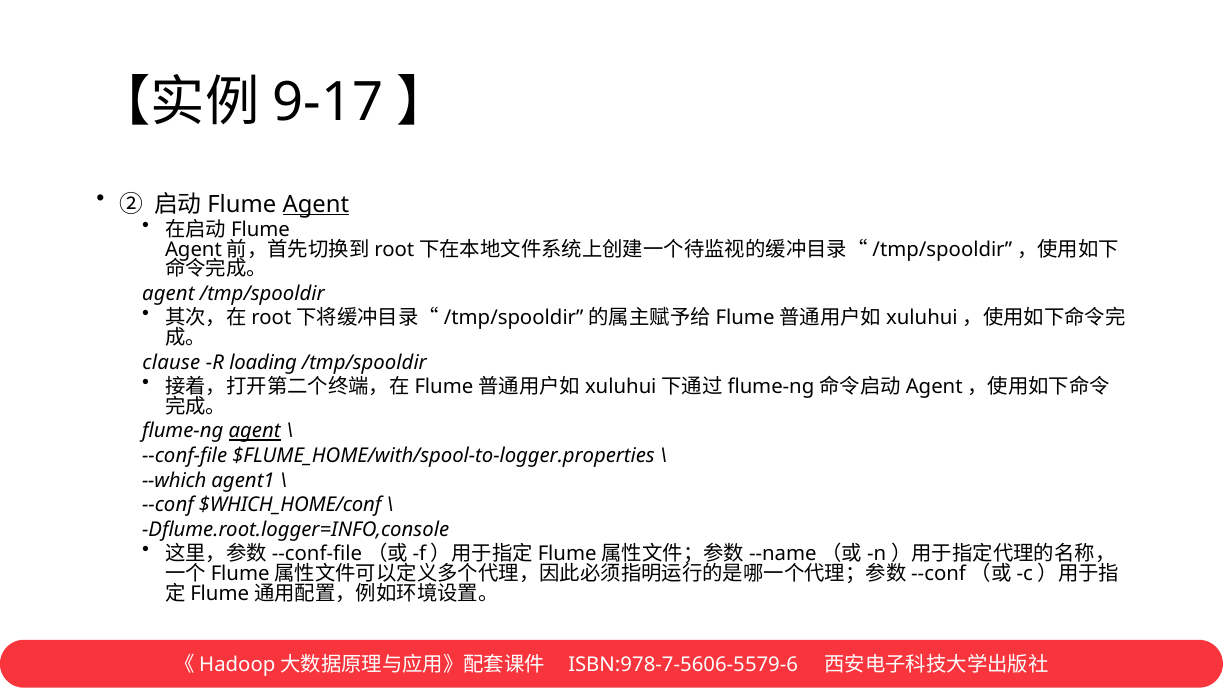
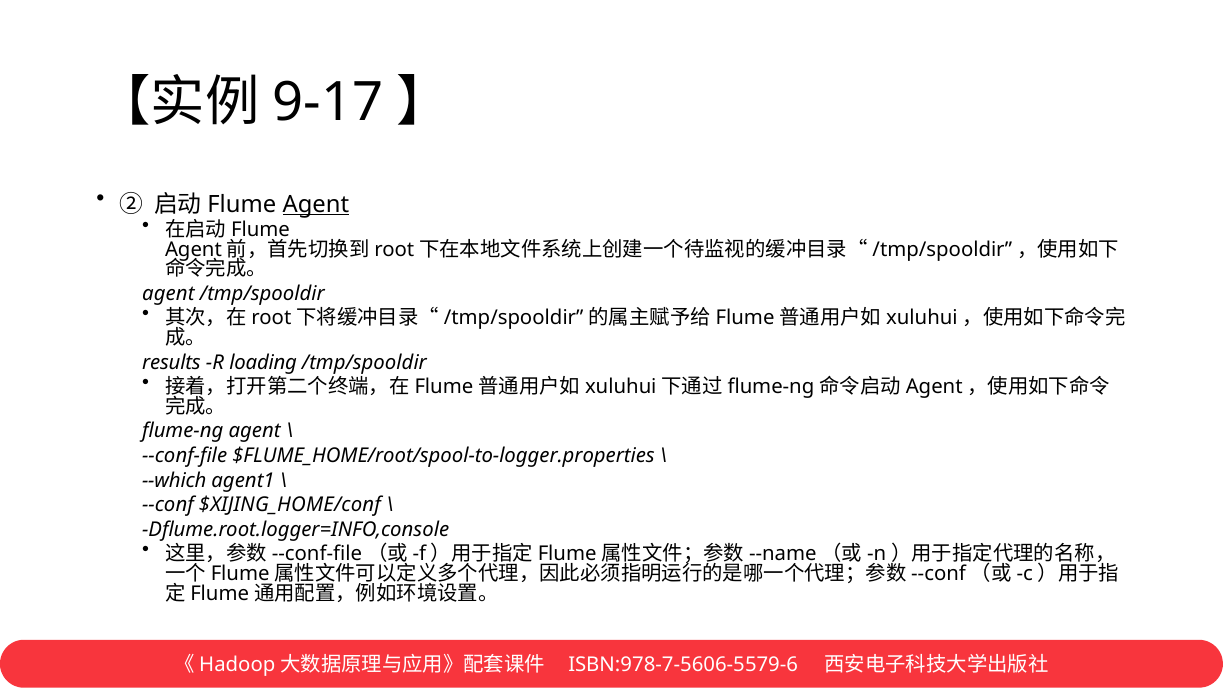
clause: clause -> results (171, 362)
agent underline: present -> none (255, 431)
$FLUME_HOME/with/spool-to-logger.properties: $FLUME_HOME/with/spool-to-logger.properties -> $FLUME_HOME/root/spool-to-logger.properties (443, 456)
$WHICH_HOME/conf: $WHICH_HOME/conf -> $XIJING_HOME/conf (290, 505)
